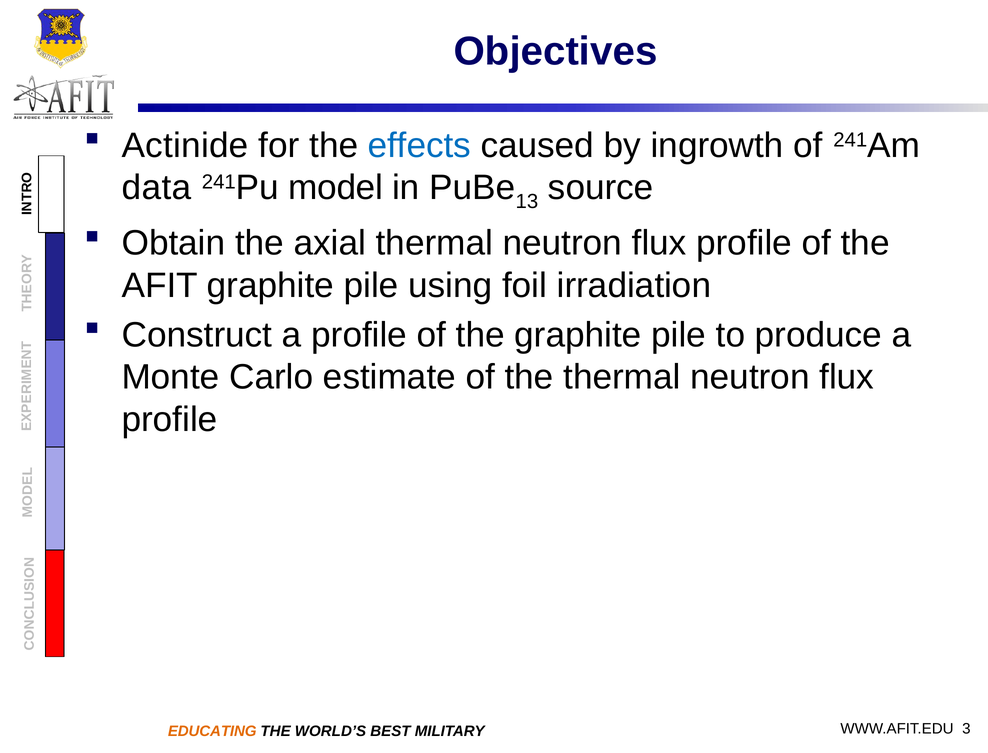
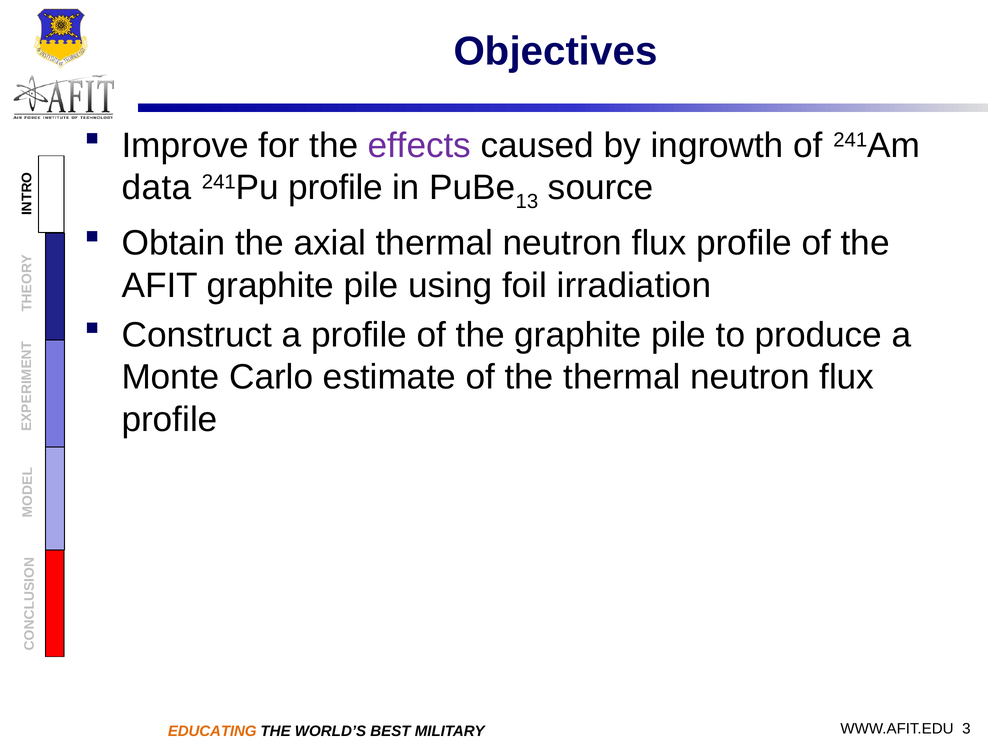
Actinide: Actinide -> Improve (185, 145)
effects colour: blue -> purple (419, 145)
241Pu model: model -> profile (336, 188)
